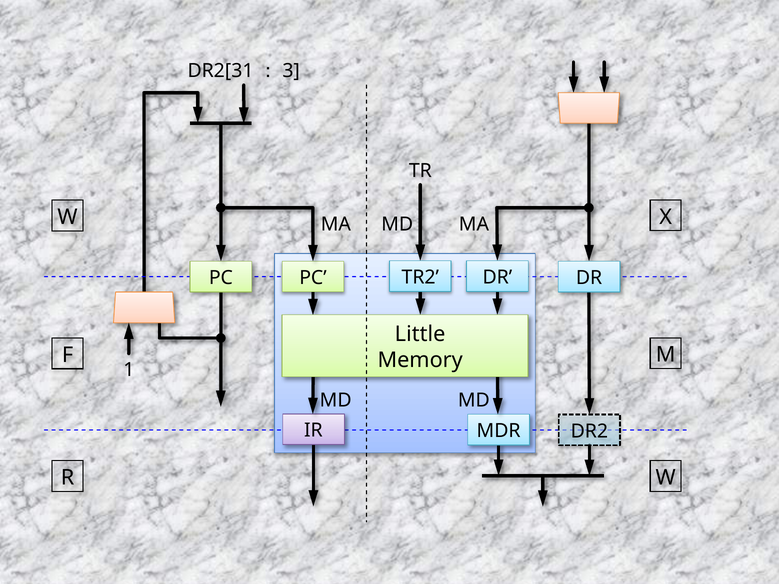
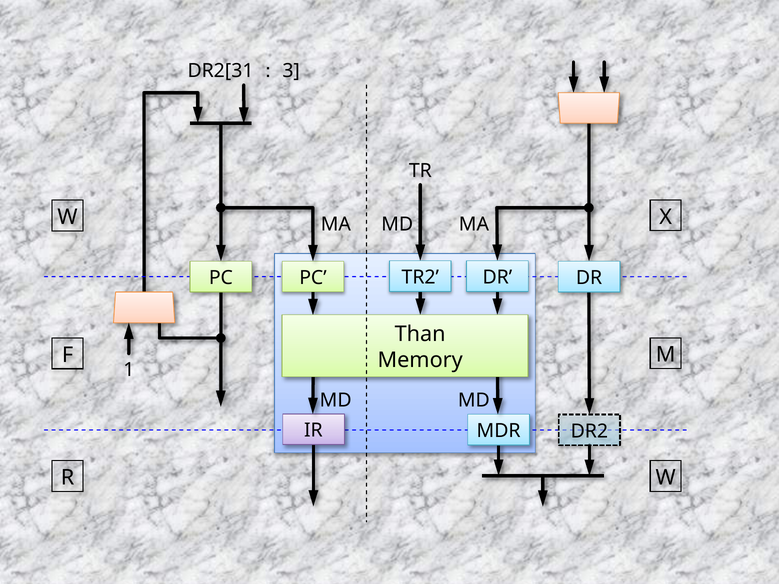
Little: Little -> Than (420, 334)
